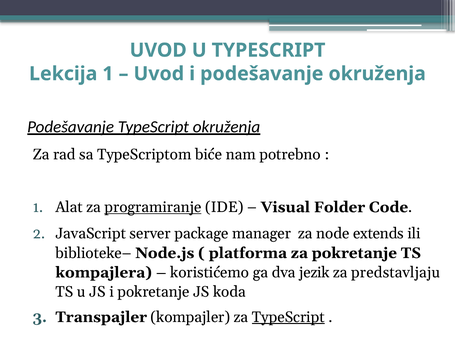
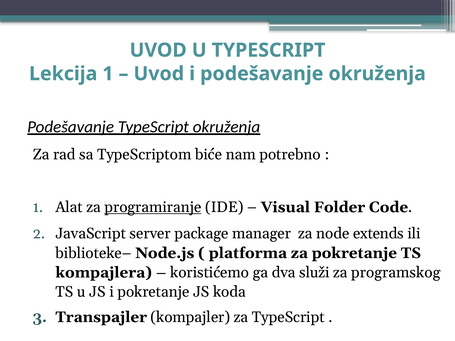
jezik: jezik -> služi (314, 273)
predstavljaju: predstavljaju -> programskog (396, 273)
TypeScript underline: present -> none (288, 317)
